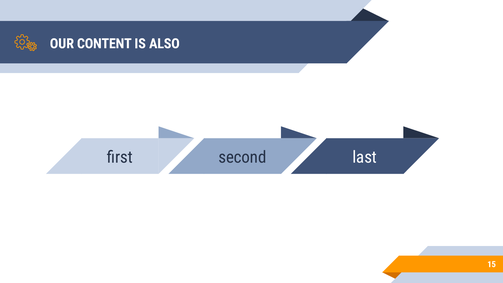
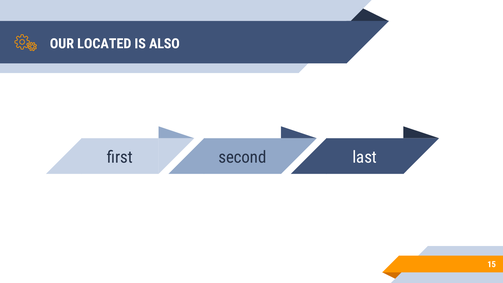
CONTENT: CONTENT -> LOCATED (104, 44)
